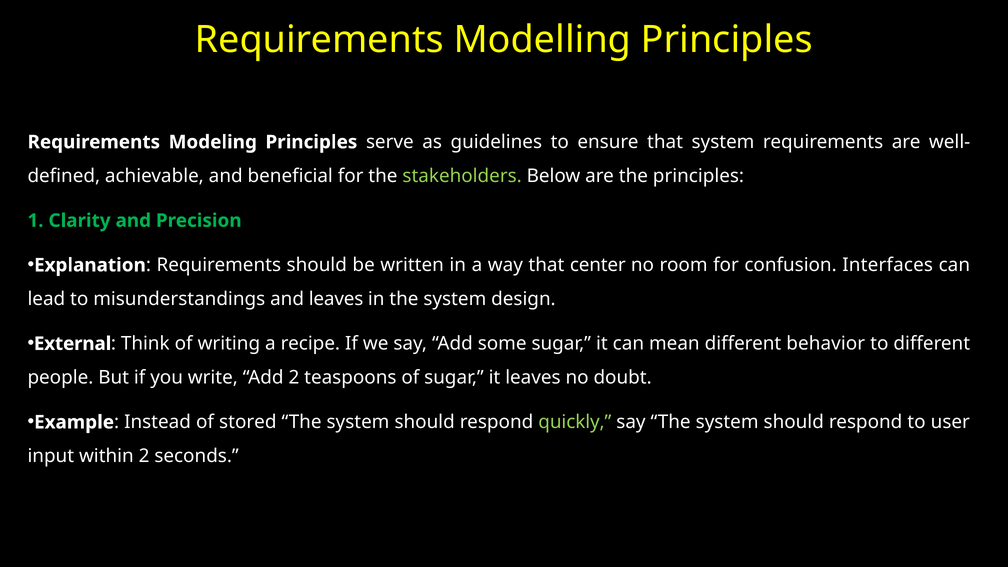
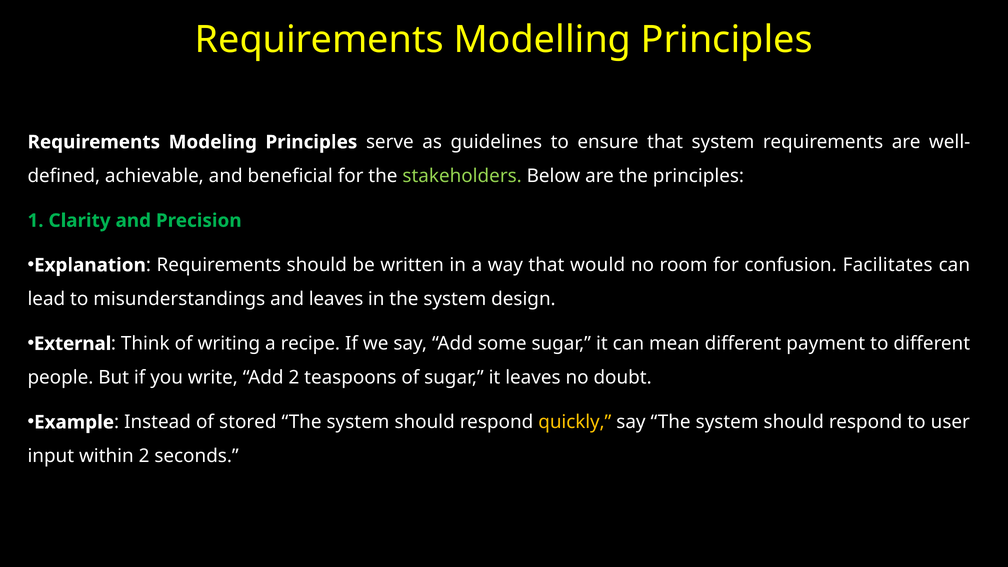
center: center -> would (598, 265)
Interfaces: Interfaces -> Facilitates (888, 265)
behavior: behavior -> payment (826, 344)
quickly colour: light green -> yellow (575, 422)
